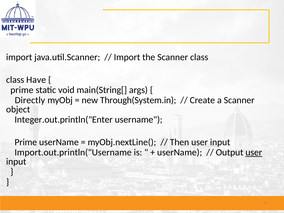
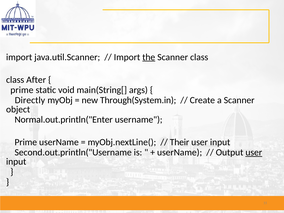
the underline: none -> present (149, 57)
Have: Have -> After (36, 80)
Integer.out.println("Enter: Integer.out.println("Enter -> Normal.out.println("Enter (64, 120)
Then: Then -> Their (180, 142)
Import.out.println("Username: Import.out.println("Username -> Second.out.println("Username (73, 152)
